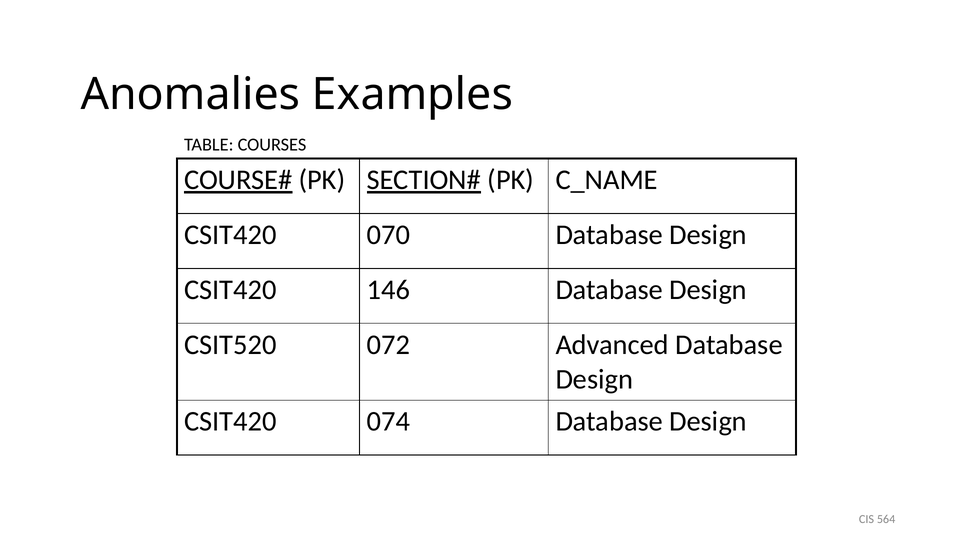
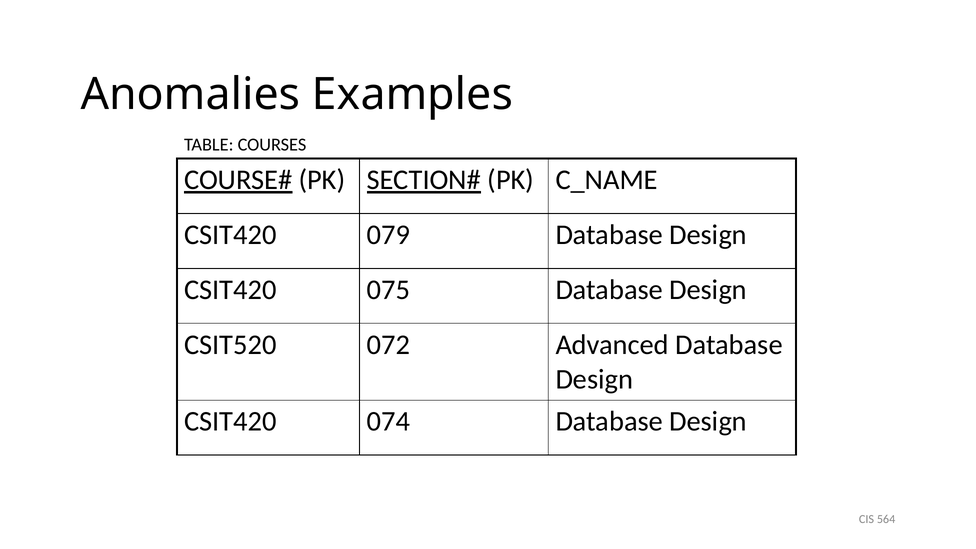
070: 070 -> 079 (388, 235)
146: 146 -> 075 (388, 290)
